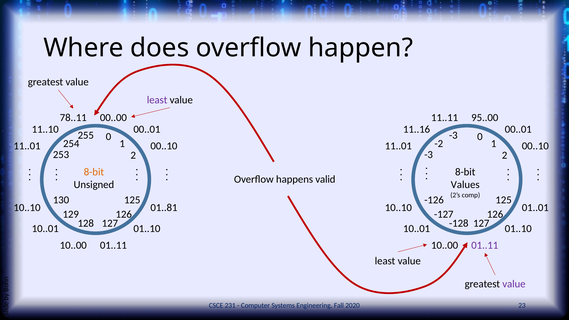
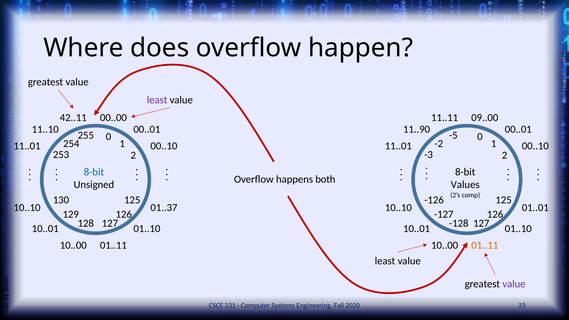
78..11: 78..11 -> 42..11 (73, 118)
95..00: 95..00 -> 09..00 (485, 118)
11..16: 11..16 -> 11..90 (417, 129)
-3: -3 -> -5 (453, 135)
8-bit colour: orange -> blue (94, 172)
valid: valid -> both (325, 179)
01..81: 01..81 -> 01..37 (164, 208)
01..11 colour: purple -> orange (485, 245)
